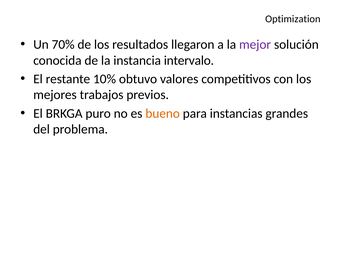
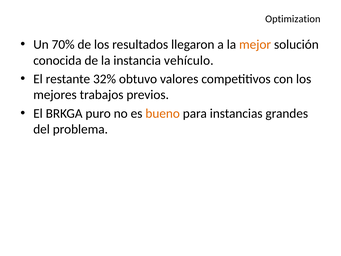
mejor colour: purple -> orange (255, 44)
intervalo: intervalo -> vehículo (189, 60)
10%: 10% -> 32% (105, 79)
